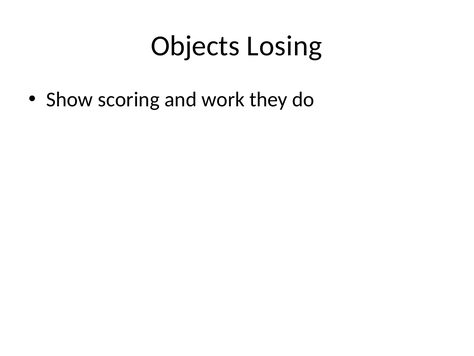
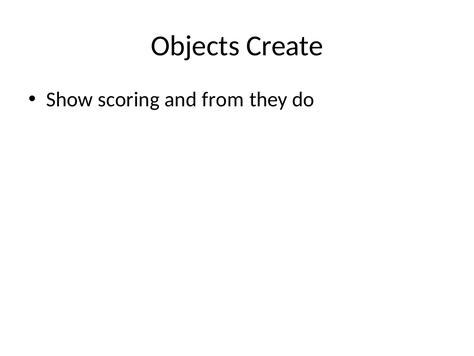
Losing: Losing -> Create (285, 46)
work: work -> from (223, 99)
